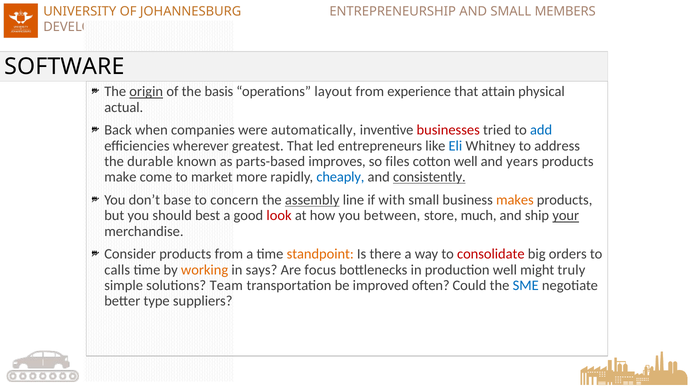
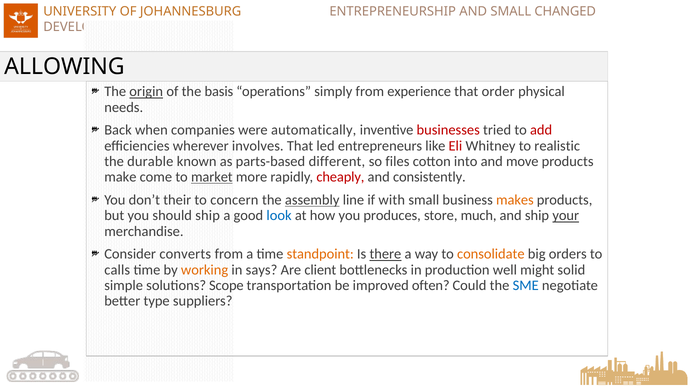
MEMBERS: MEMBERS -> CHANGED (565, 11)
SOFTWARE: SOFTWARE -> ALLOWING (64, 66)
layout: layout -> simply (333, 91)
attain: attain -> order (498, 91)
actual: actual -> needs (124, 107)
add colour: blue -> red (541, 130)
greatest: greatest -> involves (258, 146)
Eli colour: blue -> red (455, 146)
address: address -> realistic (557, 146)
improves: improves -> different (337, 161)
cotton well: well -> into (466, 161)
years: years -> move (522, 161)
market underline: none -> present (212, 177)
cheaply colour: blue -> red (340, 177)
consistently underline: present -> none (429, 177)
base: base -> their (177, 200)
should best: best -> ship (208, 215)
look colour: red -> blue (279, 215)
between: between -> produces (392, 215)
Consider products: products -> converts (185, 254)
there underline: none -> present (385, 254)
consolidate colour: red -> orange (491, 254)
focus: focus -> client (320, 269)
truly: truly -> solid (571, 269)
Team: Team -> Scope (226, 285)
